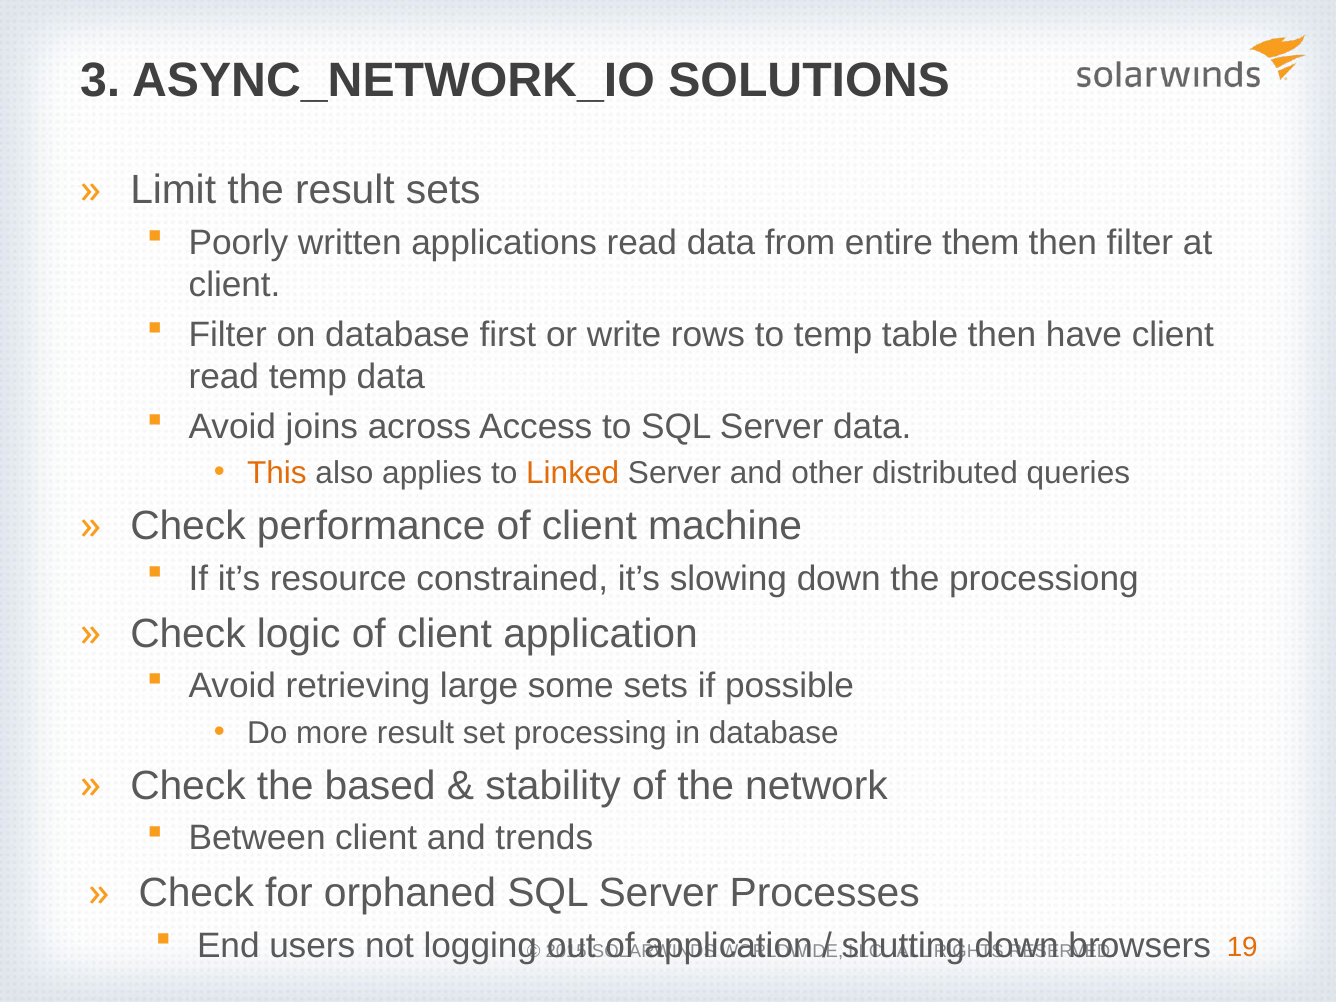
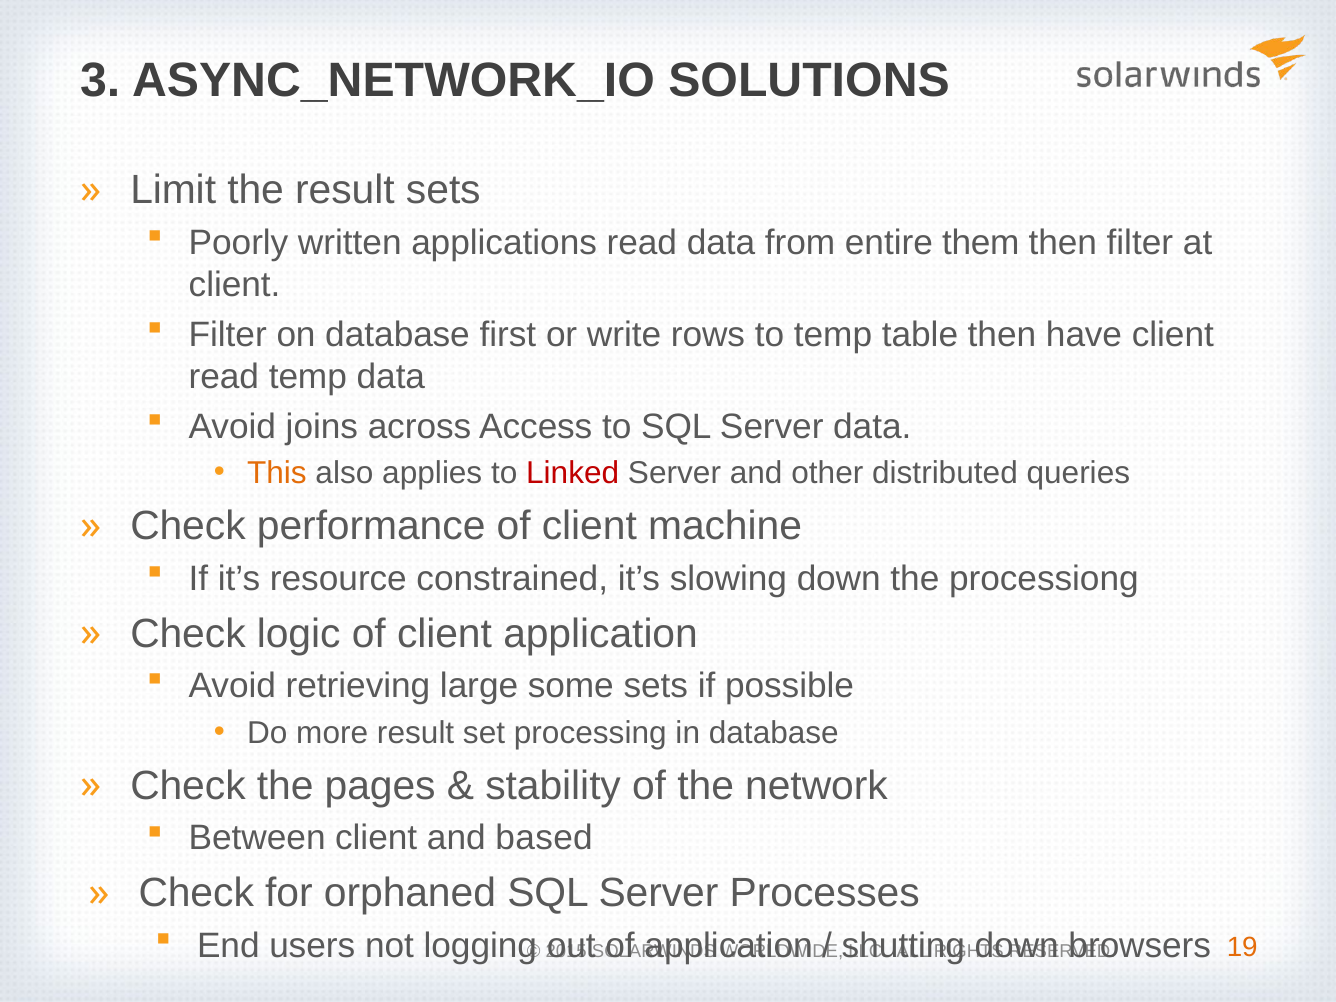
Linked colour: orange -> red (573, 473)
based: based -> pages (380, 786)
trends: trends -> based (544, 838)
